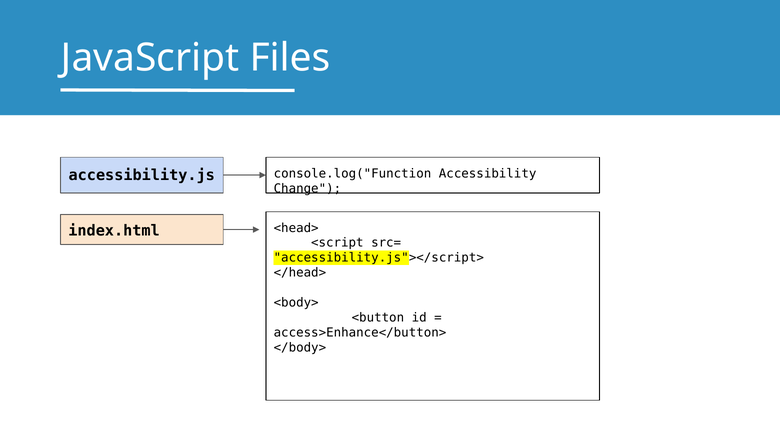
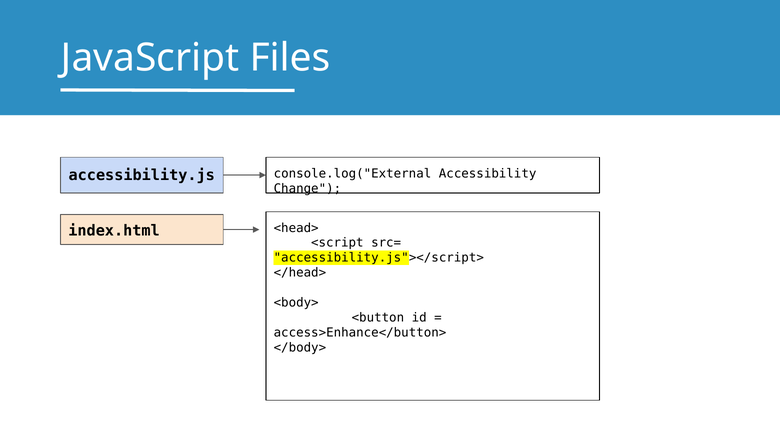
console.log("Function: console.log("Function -> console.log("External (352, 173)
